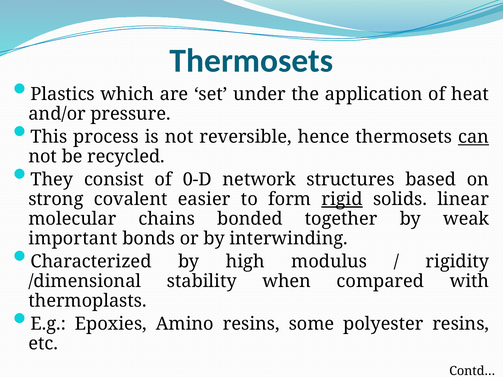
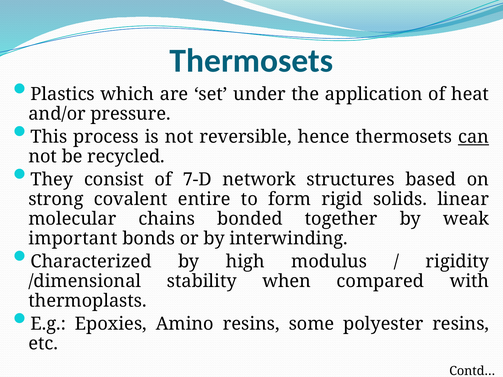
0-D: 0-D -> 7-D (197, 180)
easier: easier -> entire (204, 199)
rigid underline: present -> none (342, 199)
